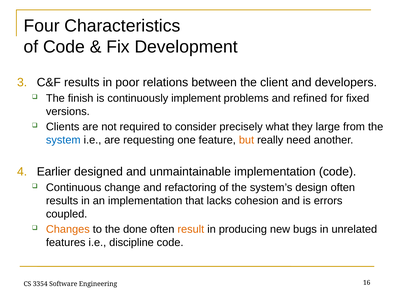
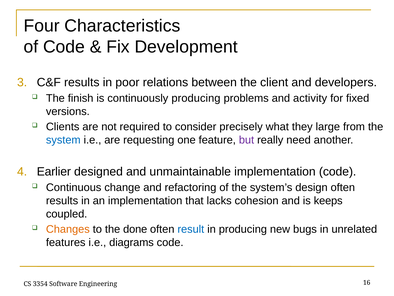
continuously implement: implement -> producing (196, 98)
refined: refined -> activity (310, 98)
but colour: orange -> purple (246, 140)
errors: errors -> keeps (328, 200)
result colour: orange -> blue (191, 229)
discipline: discipline -> diagrams (132, 242)
